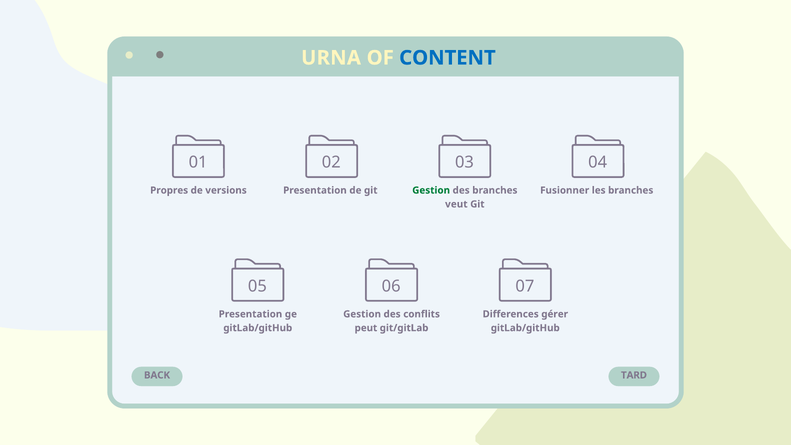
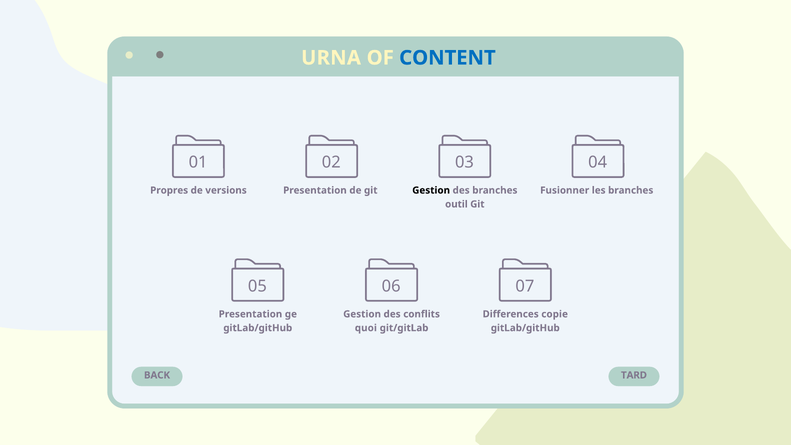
Gestion colour: green -> black (431, 190)
veut: veut -> outil (456, 204)
gérer: gérer -> copie (555, 314)
peut: peut -> quoi (366, 328)
